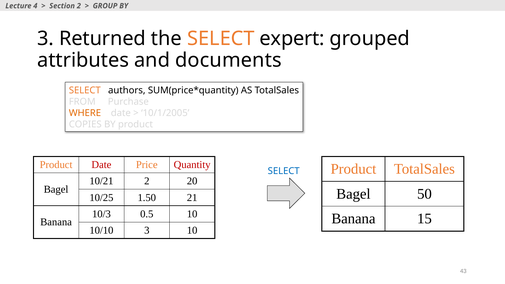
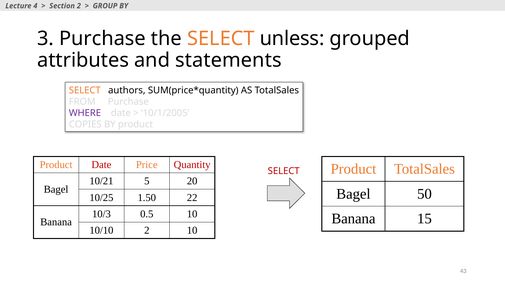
3 Returned: Returned -> Purchase (102, 39)
expert: expert -> unless (292, 39)
documents: documents -> statements (228, 60)
WHERE colour: orange -> purple (85, 113)
SELECT colour: blue -> red (284, 171)
10/21 2: 2 -> 5 (147, 181)
21: 21 -> 22 (192, 198)
10/10 3: 3 -> 2 (147, 230)
